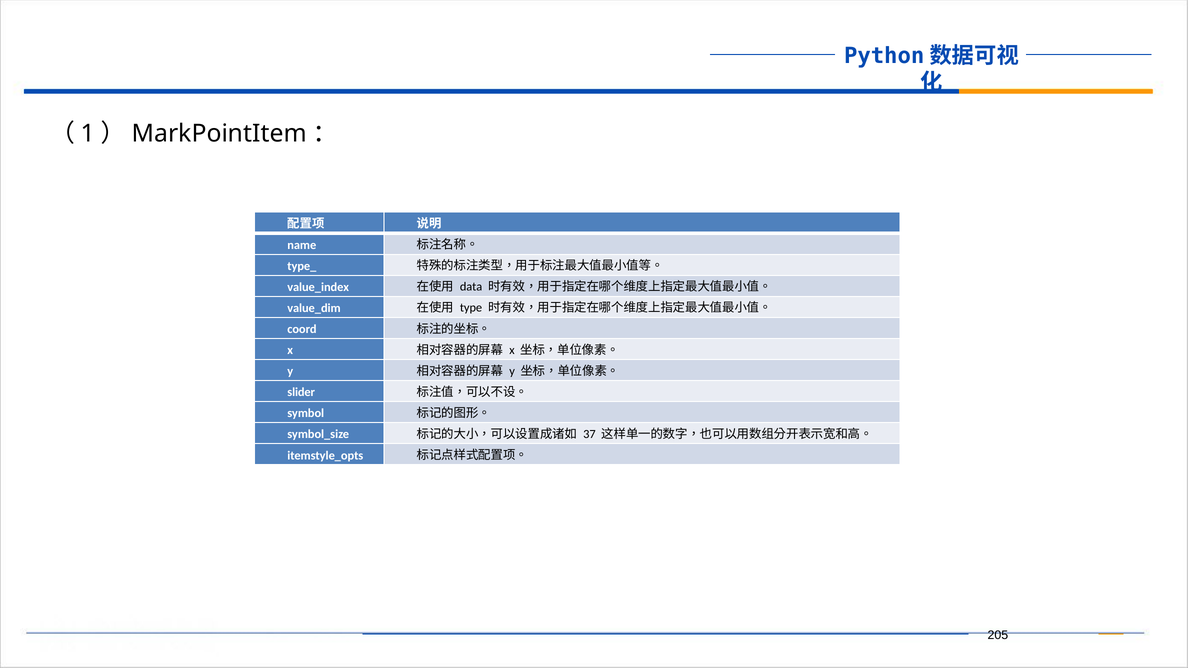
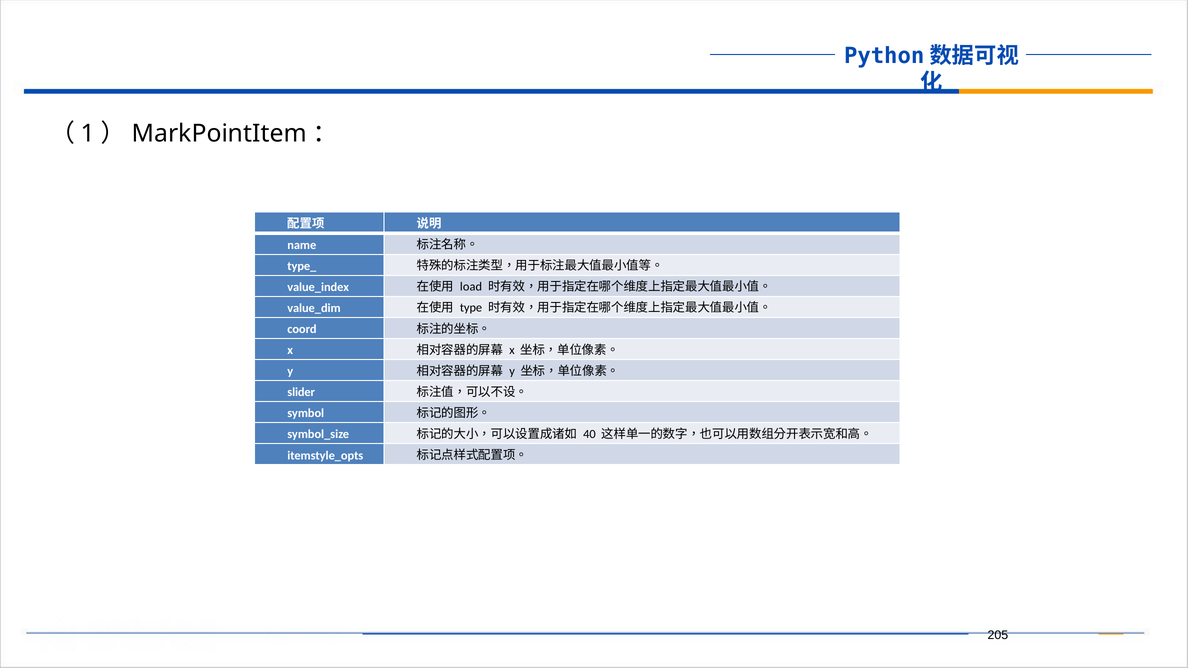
data: data -> load (471, 287)
37: 37 -> 40 (589, 434)
